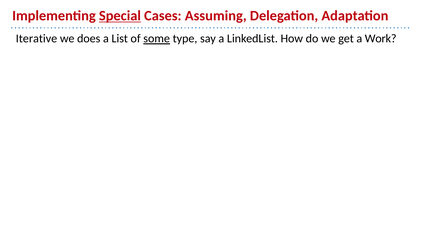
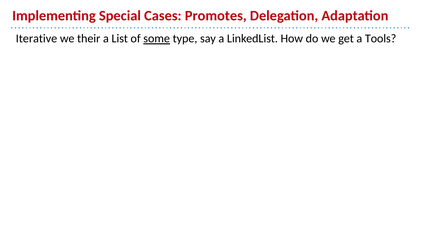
Special underline: present -> none (120, 16)
Assuming: Assuming -> Promotes (216, 16)
does: does -> their (89, 39)
Work: Work -> Tools (381, 39)
